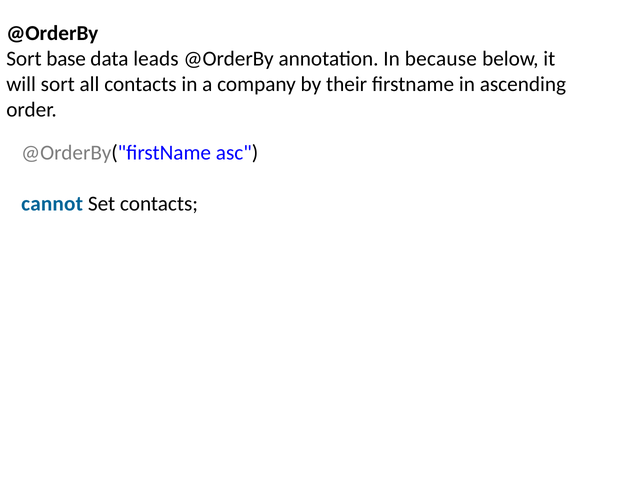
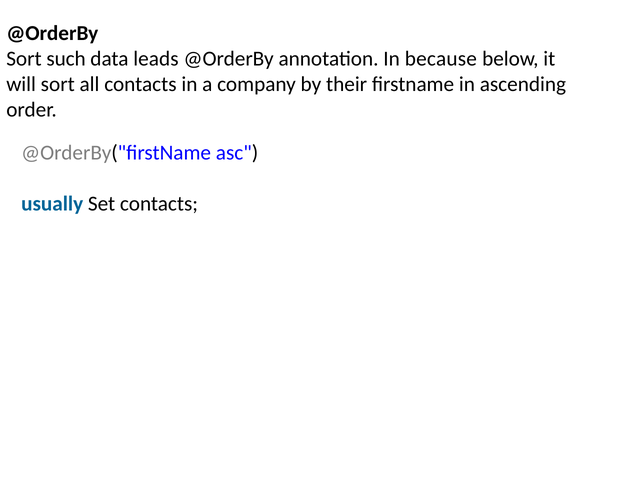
base: base -> such (66, 59)
cannot: cannot -> usually (52, 204)
